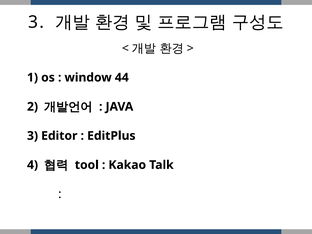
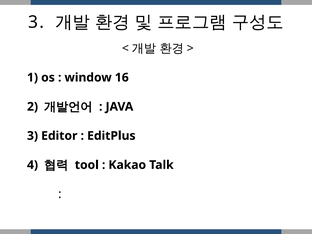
44: 44 -> 16 (122, 78)
